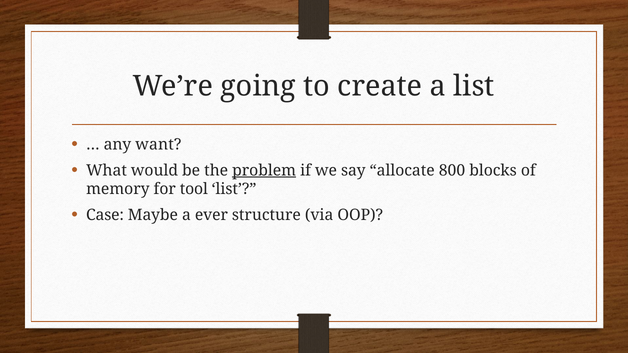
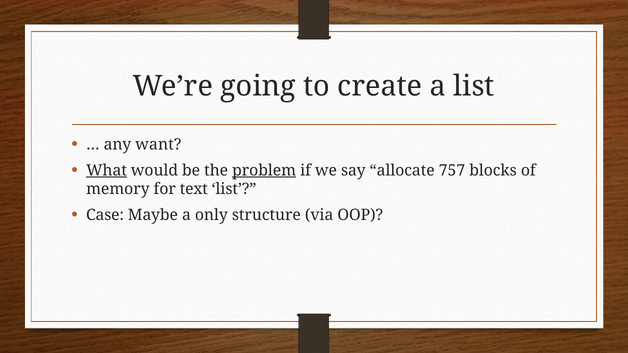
What underline: none -> present (107, 170)
800: 800 -> 757 (452, 170)
tool: tool -> text (194, 189)
ever: ever -> only (211, 215)
